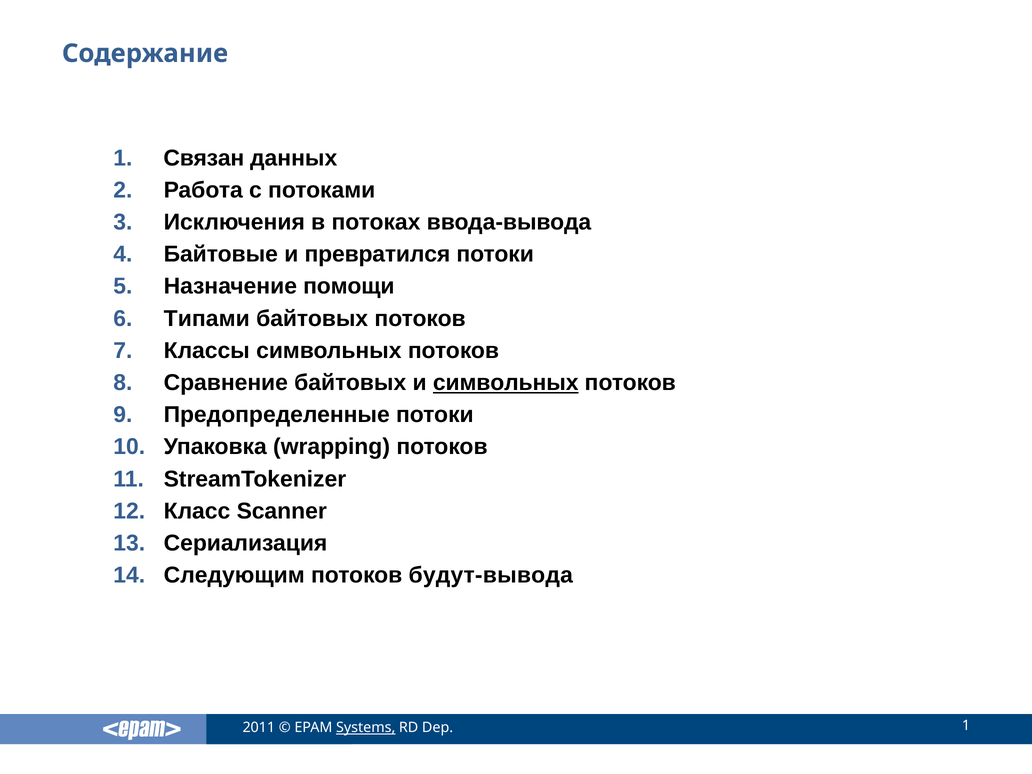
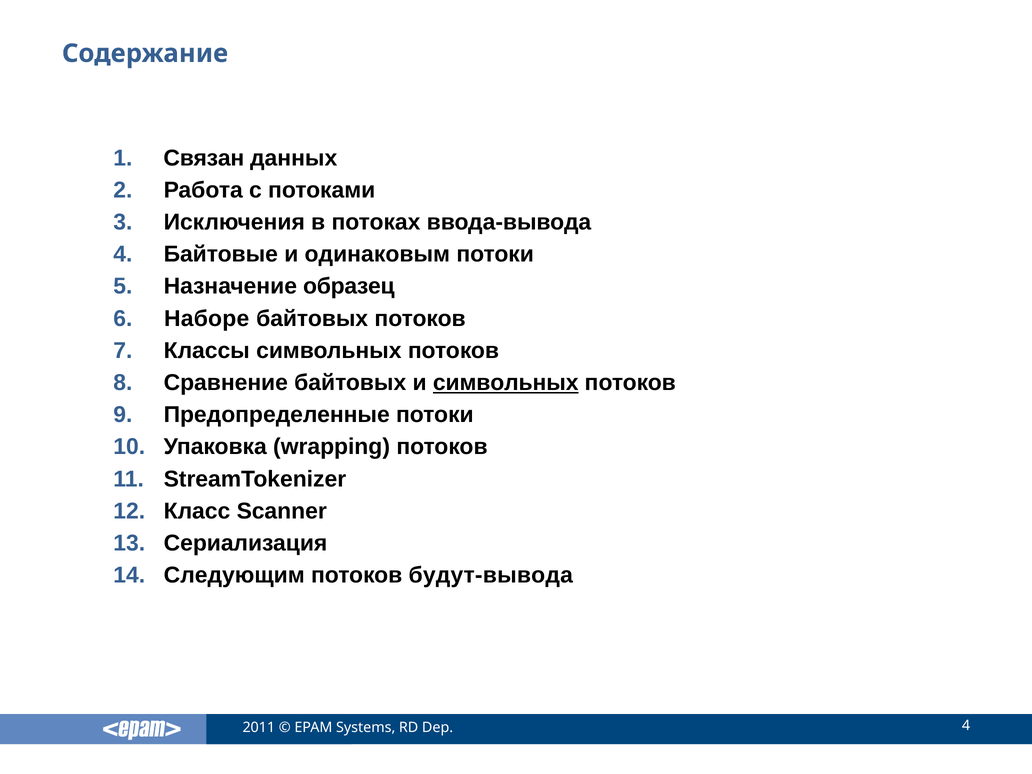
превратился: превратился -> одинаковым (377, 254)
помощи: помощи -> образец (349, 286)
Типами: Типами -> Наборе (207, 319)
Systems underline: present -> none (366, 728)
Dep 1: 1 -> 4 (966, 726)
